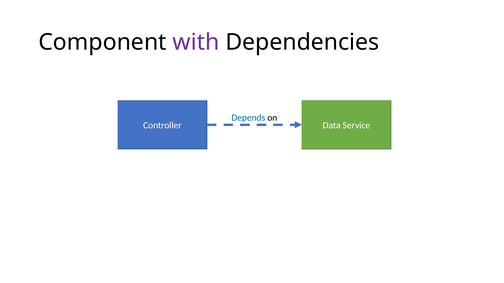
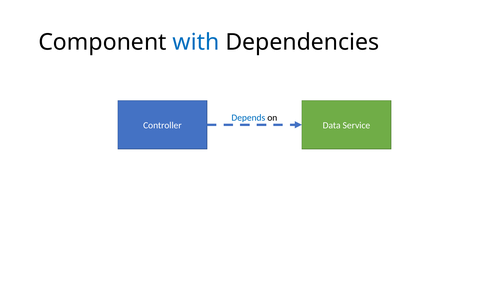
with colour: purple -> blue (196, 42)
